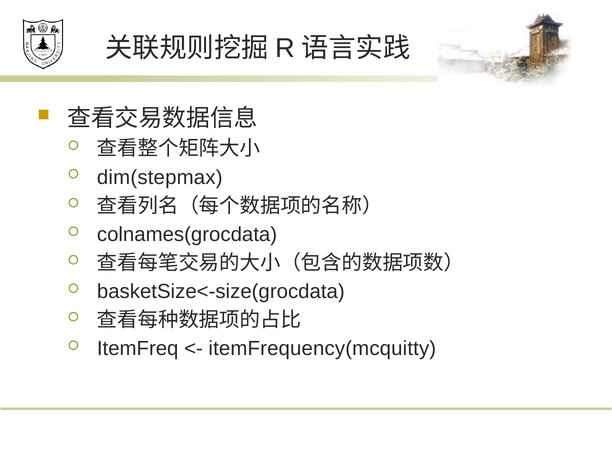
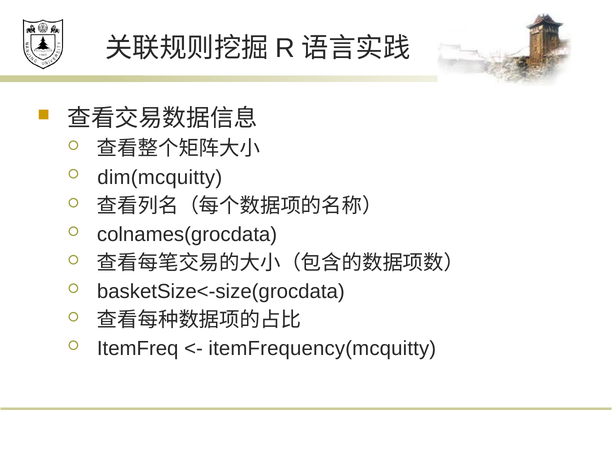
dim(stepmax: dim(stepmax -> dim(mcquitty (160, 177)
